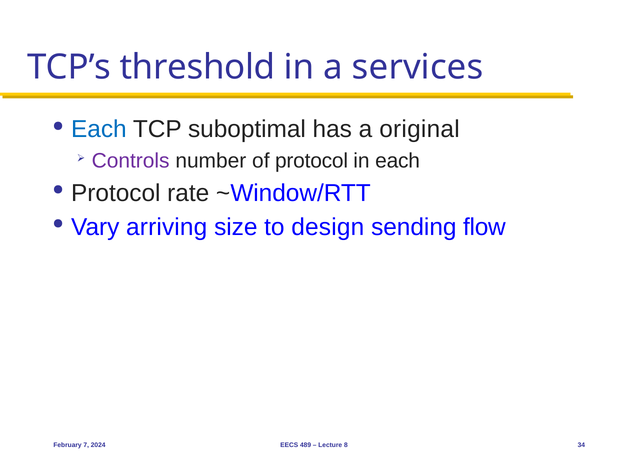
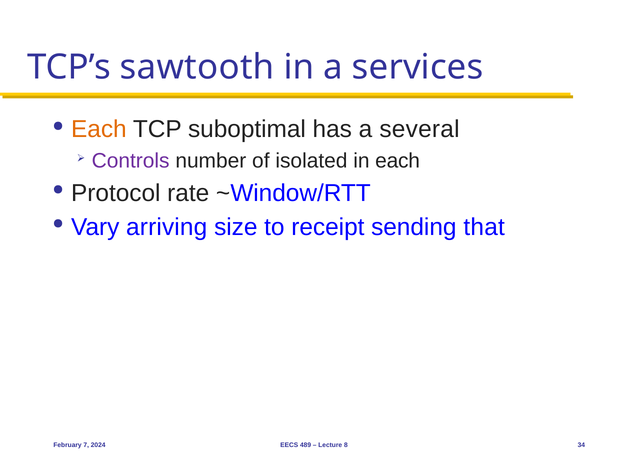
threshold: threshold -> sawtooth (197, 67)
Each colour: blue -> orange (99, 129)
original: original -> several (419, 129)
of protocol: protocol -> isolated (311, 161)
design: design -> receipt (328, 227)
flow: flow -> that (484, 227)
